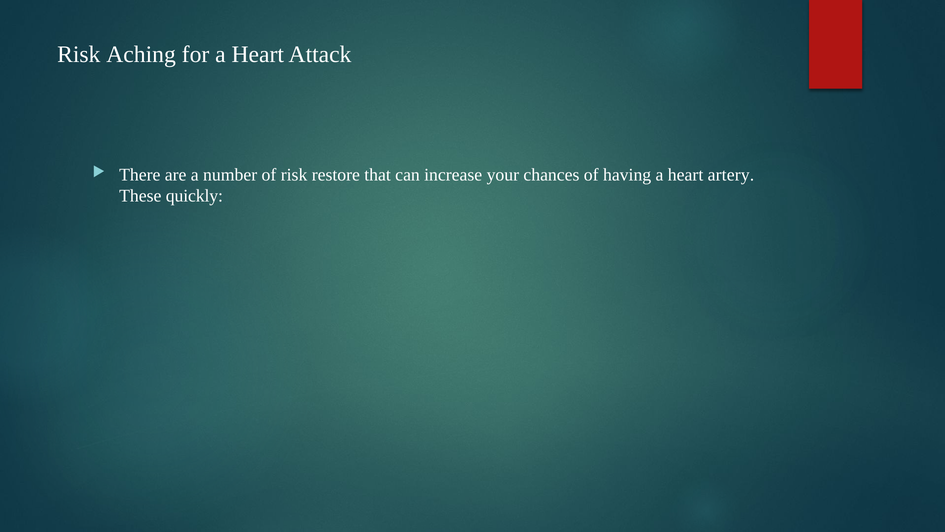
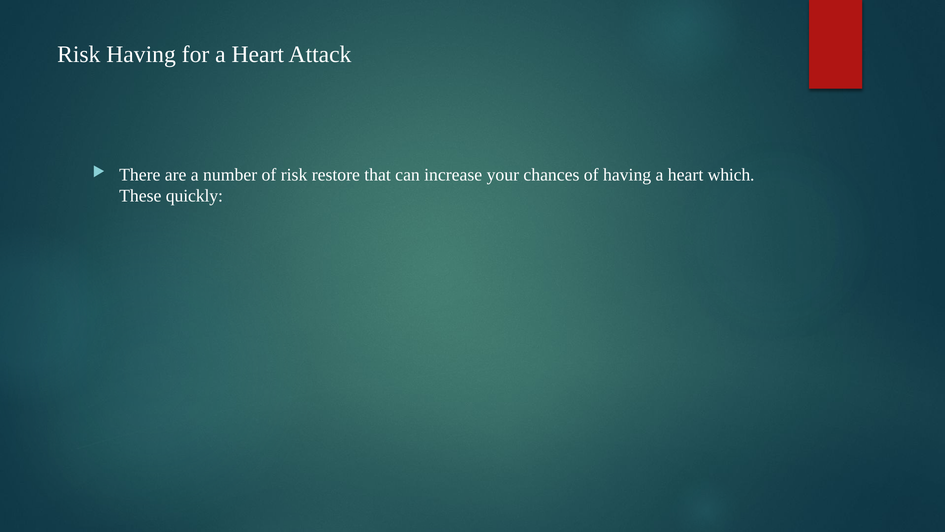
Risk Aching: Aching -> Having (141, 54)
artery: artery -> which (731, 175)
